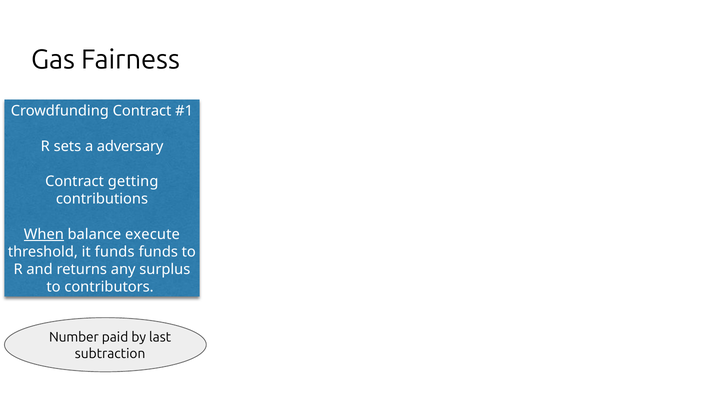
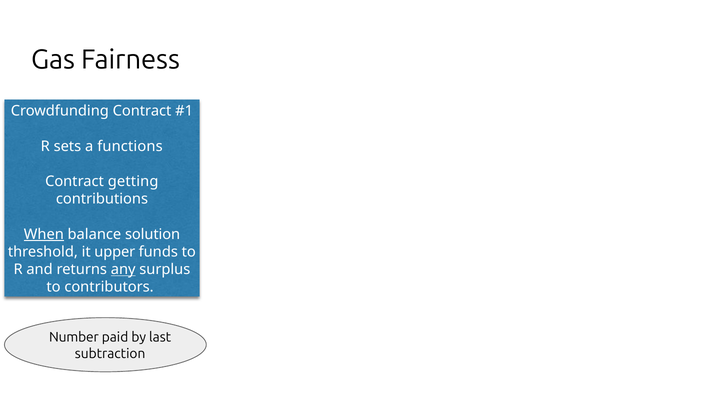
adversary: adversary -> functions (130, 146)
execute: execute -> solution (153, 234)
it funds: funds -> upper (115, 252)
any underline: none -> present (123, 269)
